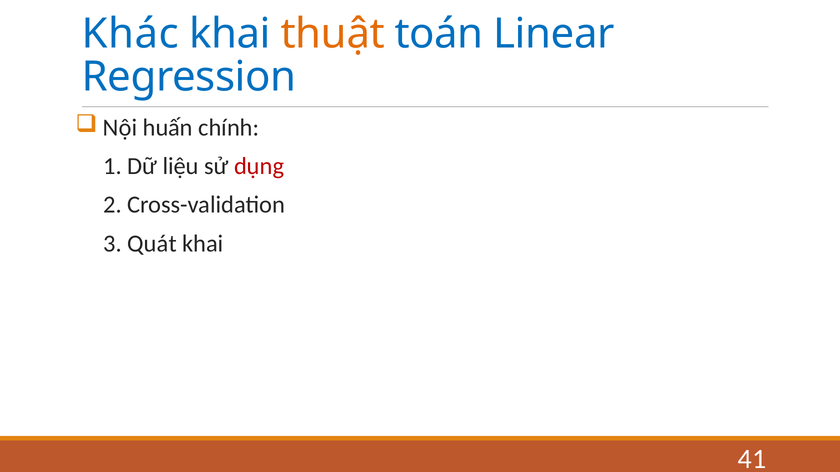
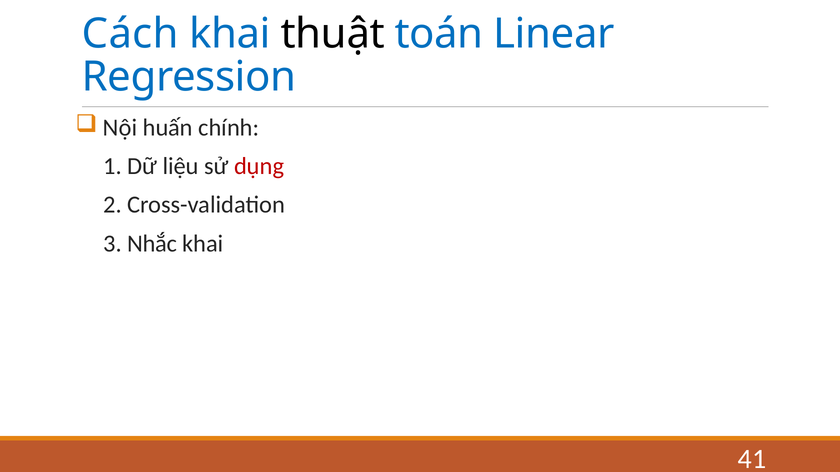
Khác: Khác -> Cách (130, 34)
thuật colour: orange -> black (333, 34)
Quát: Quát -> Nhắc (152, 244)
